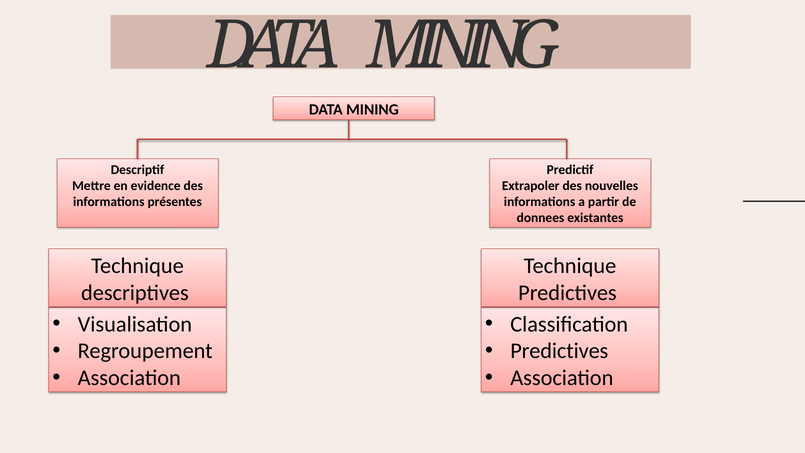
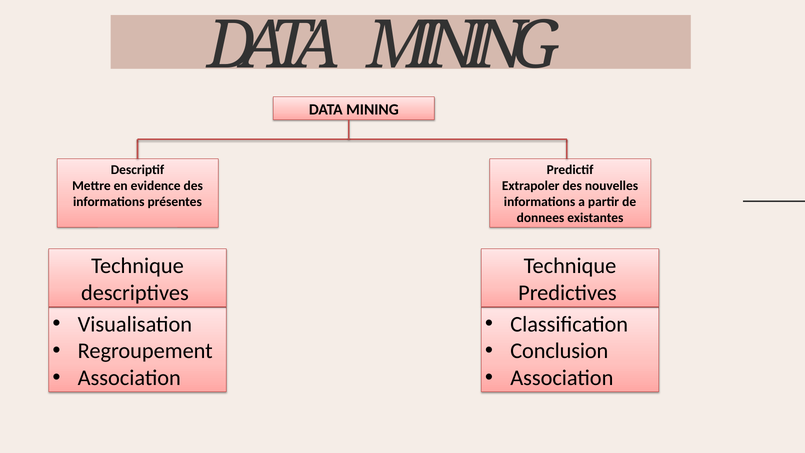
Predictives: Predictives -> Conclusion (559, 351)
